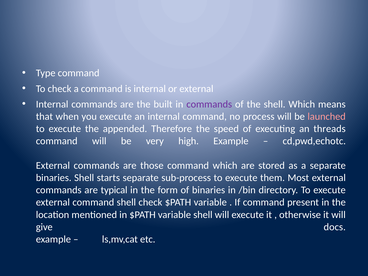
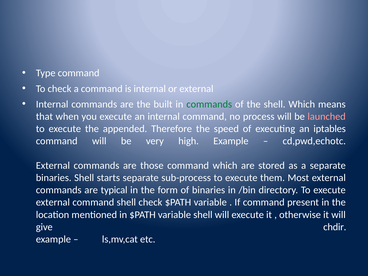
commands colour: purple -> green (209, 104)
threads: threads -> iptables (330, 129)
docs: docs -> chdir (335, 227)
